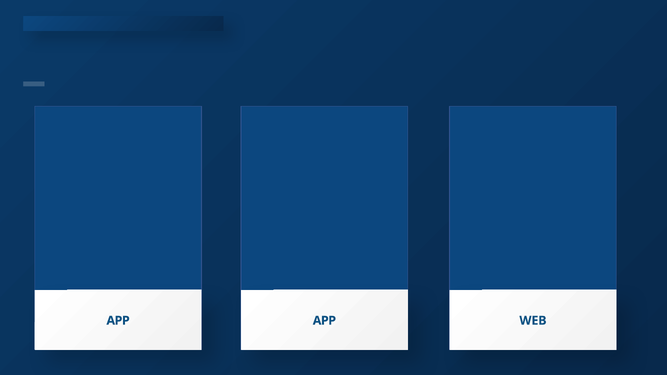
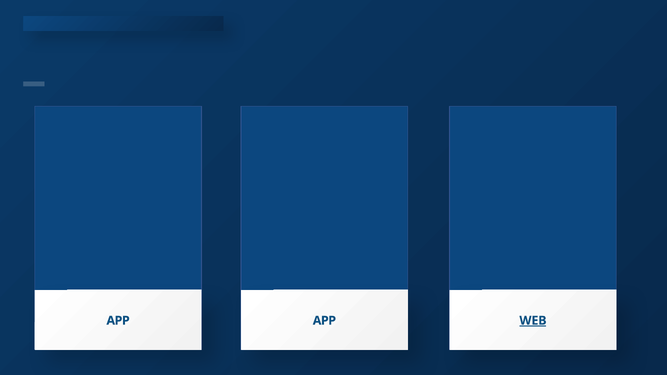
WEB underline: none -> present (533, 321)
